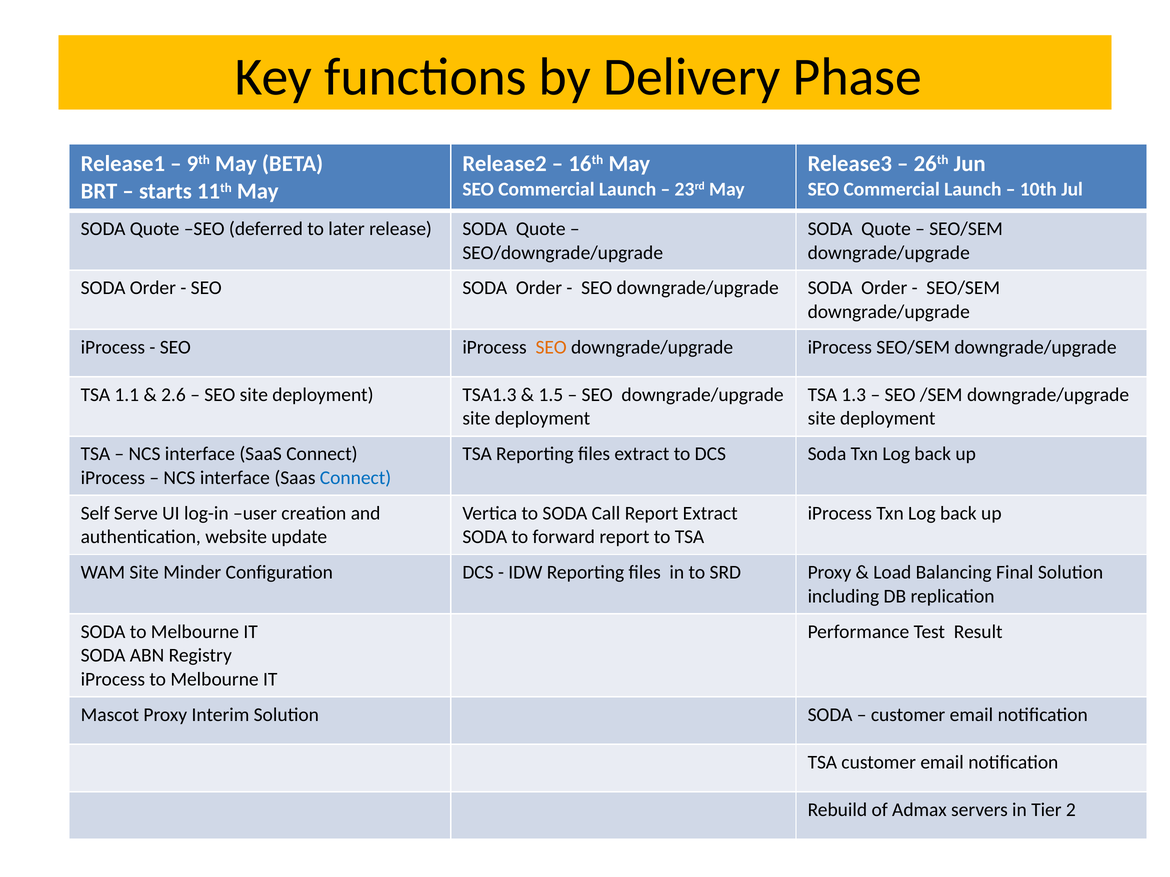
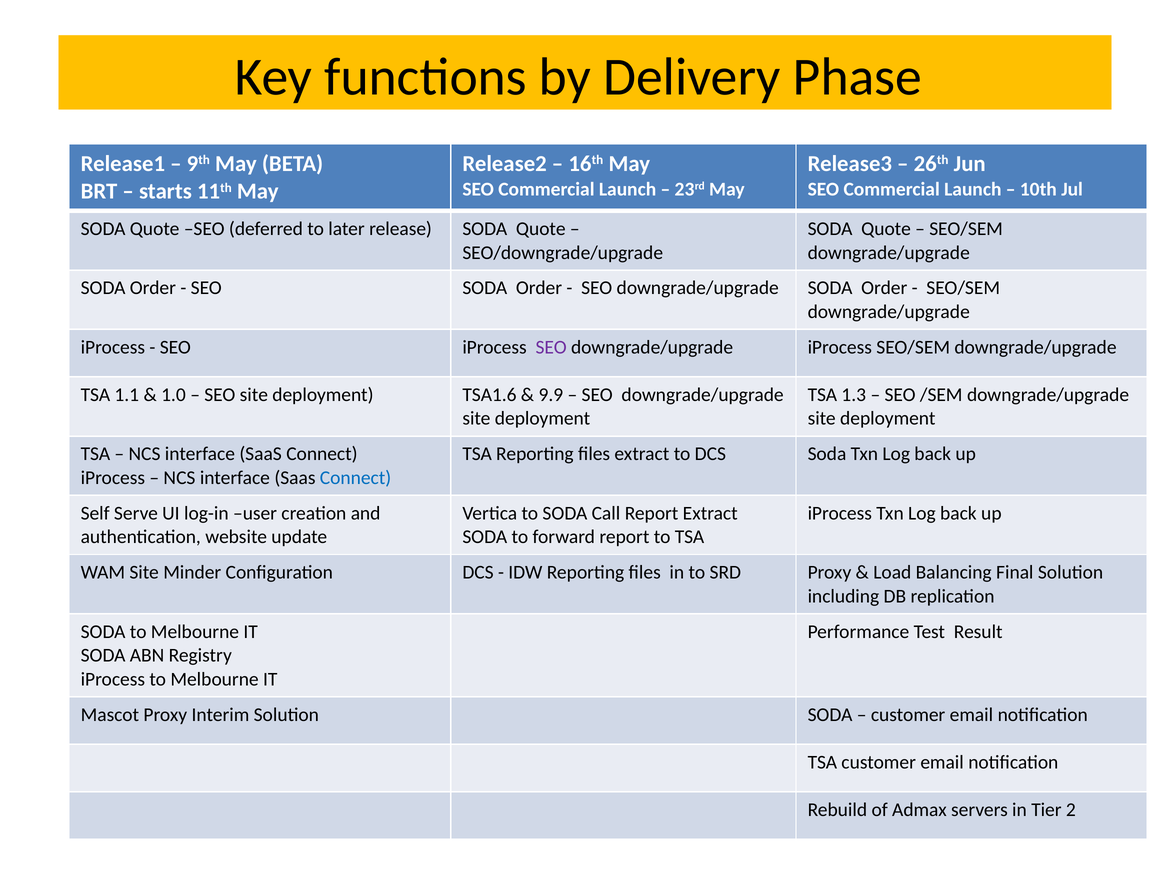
SEO colour: orange -> purple (551, 348)
2.6: 2.6 -> 1.0 (173, 395)
TSA1.3: TSA1.3 -> TSA1.6 (489, 395)
1.5: 1.5 -> 9.9 (551, 395)
